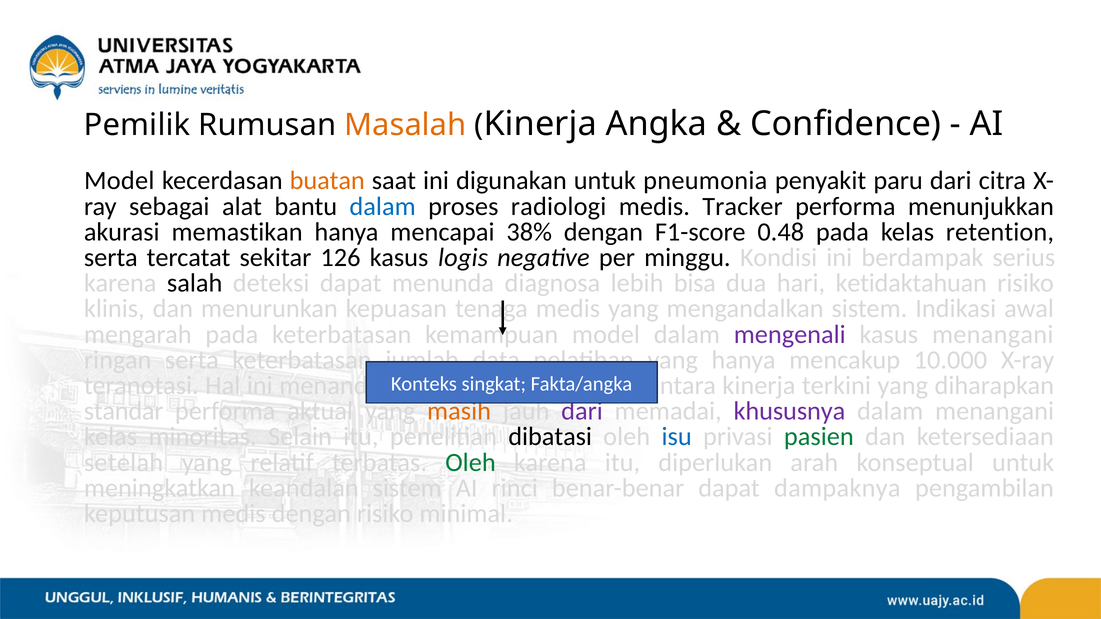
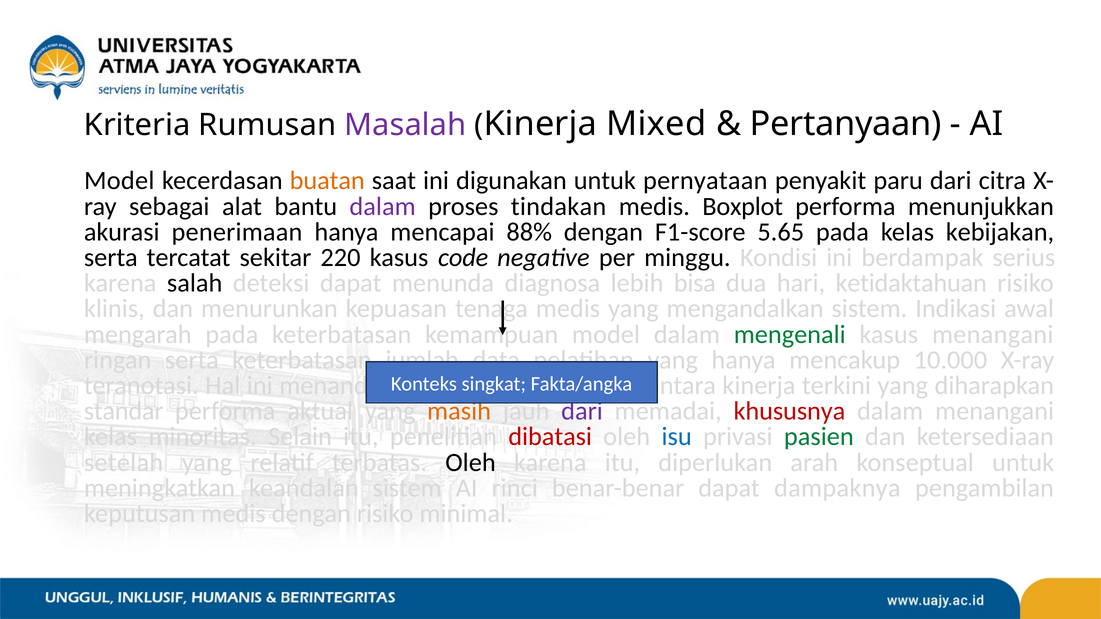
Pemilik: Pemilik -> Kriteria (137, 125)
Masalah colour: orange -> purple (405, 125)
Angka: Angka -> Mixed (656, 124)
Confidence: Confidence -> Pertanyaan (846, 124)
pneumonia: pneumonia -> pernyataan (705, 181)
dalam colour: blue -> purple (383, 206)
radiologi: radiologi -> tindakan (559, 206)
Tracker: Tracker -> Boxplot (743, 206)
memastikan: memastikan -> penerimaan (237, 232)
38%: 38% -> 88% (529, 232)
0.48: 0.48 -> 5.65 (781, 232)
retention: retention -> kebijakan (1000, 232)
126: 126 -> 220 (340, 258)
logis: logis -> code (463, 258)
mengenali colour: purple -> green (790, 335)
khususnya colour: purple -> red (789, 411)
dibatasi colour: black -> red (550, 437)
Oleh colour: green -> black (471, 463)
